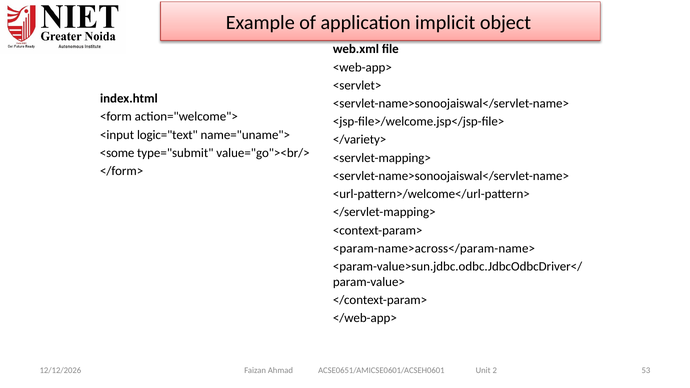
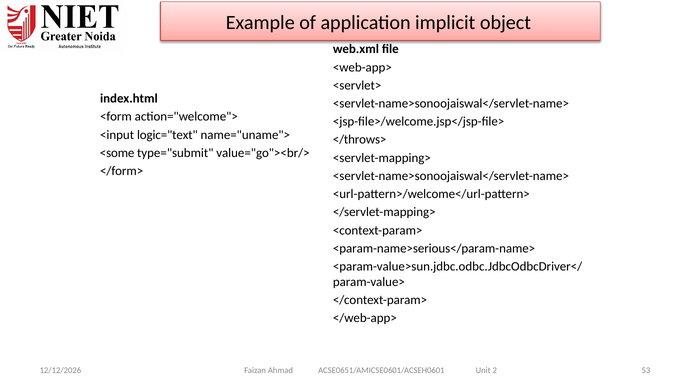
</variety>: </variety> -> </throws> (360, 140)
<param-name>across</param-name>: <param-name>across</param-name> -> <param-name>serious</param-name> (434, 248)
